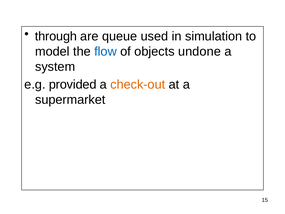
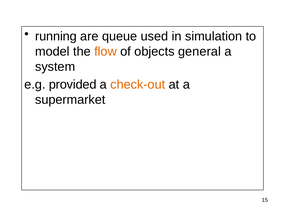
through: through -> running (56, 36)
flow colour: blue -> orange (105, 51)
undone: undone -> general (199, 51)
